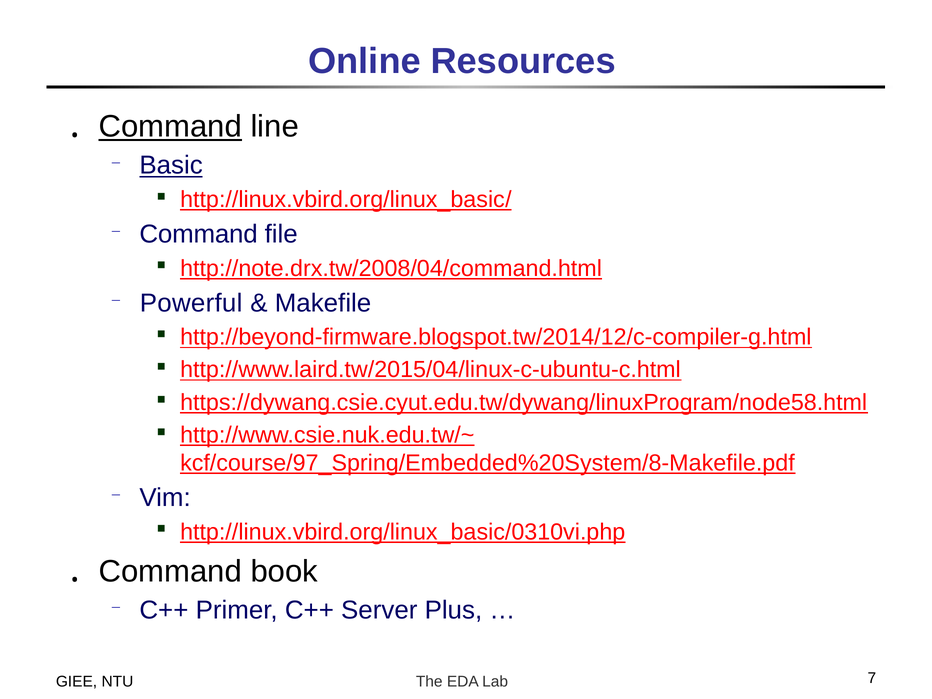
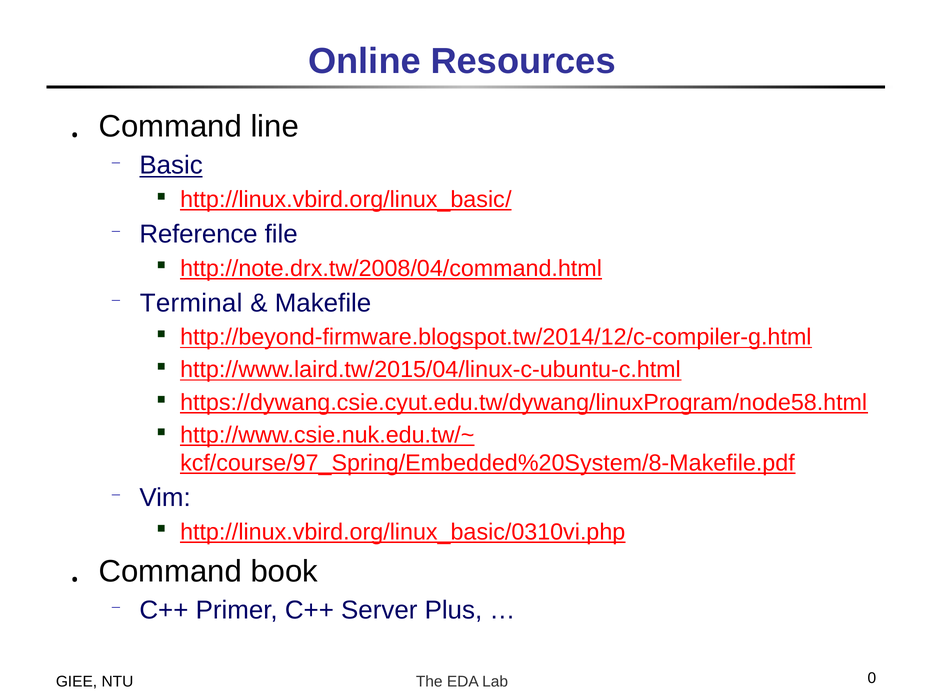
Command underline: present -> none (170, 126)
Command: Command -> Reference (199, 234)
Powerful: Powerful -> Terminal (191, 303)
7: 7 -> 0 (872, 678)
